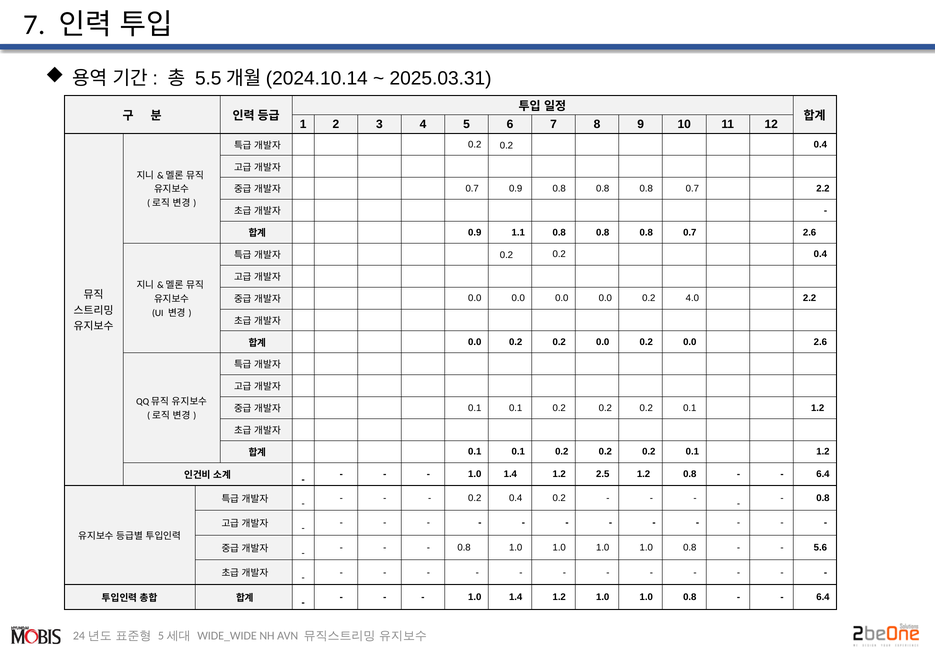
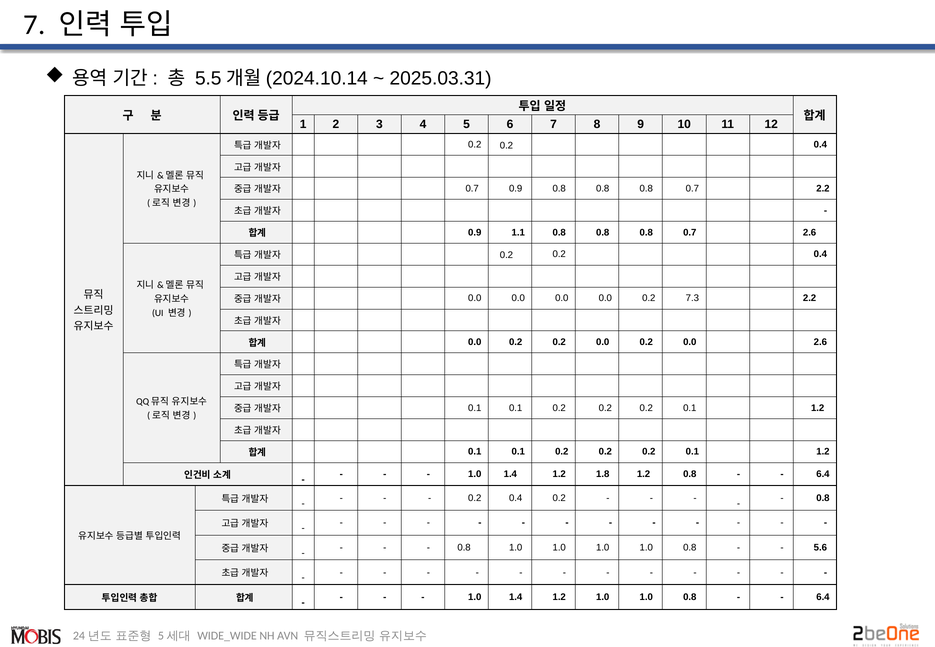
4.0: 4.0 -> 7.3 (692, 298)
2.5: 2.5 -> 1.8 (603, 474)
